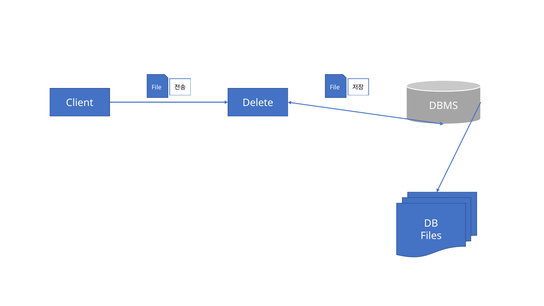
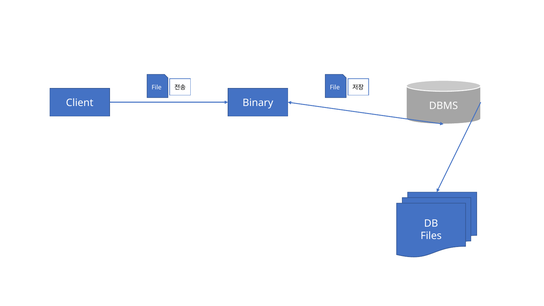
Delete: Delete -> Binary (258, 103)
